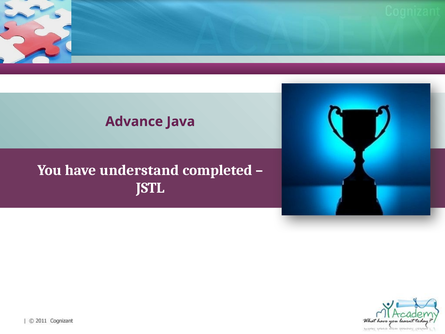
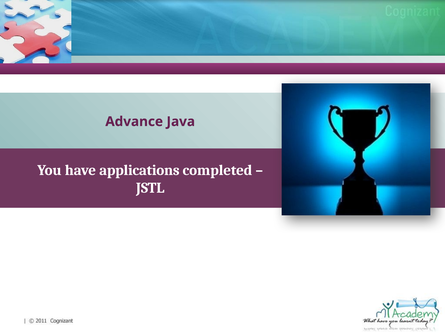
understand: understand -> applications (139, 170)
